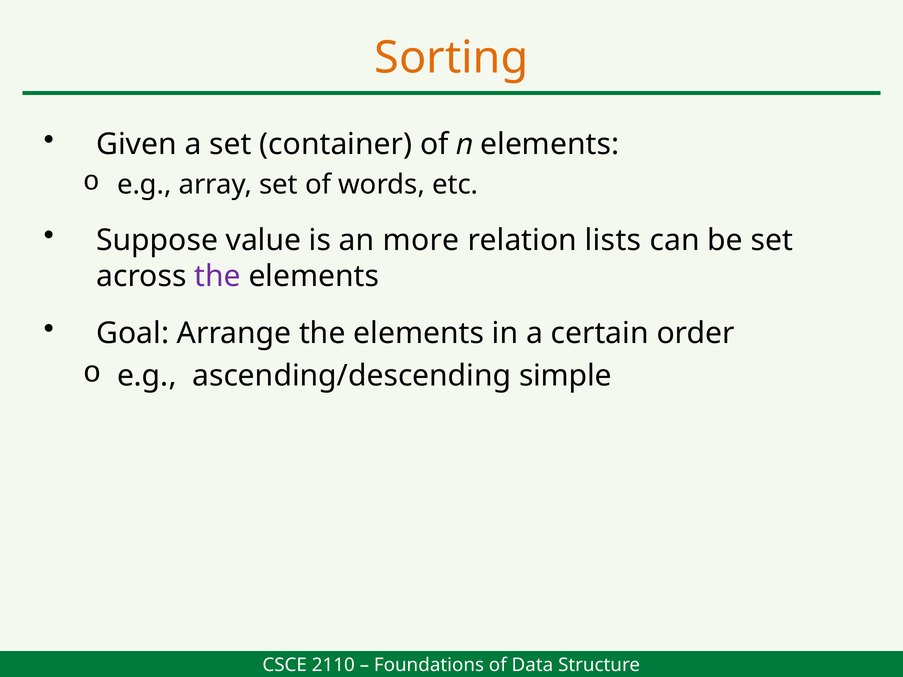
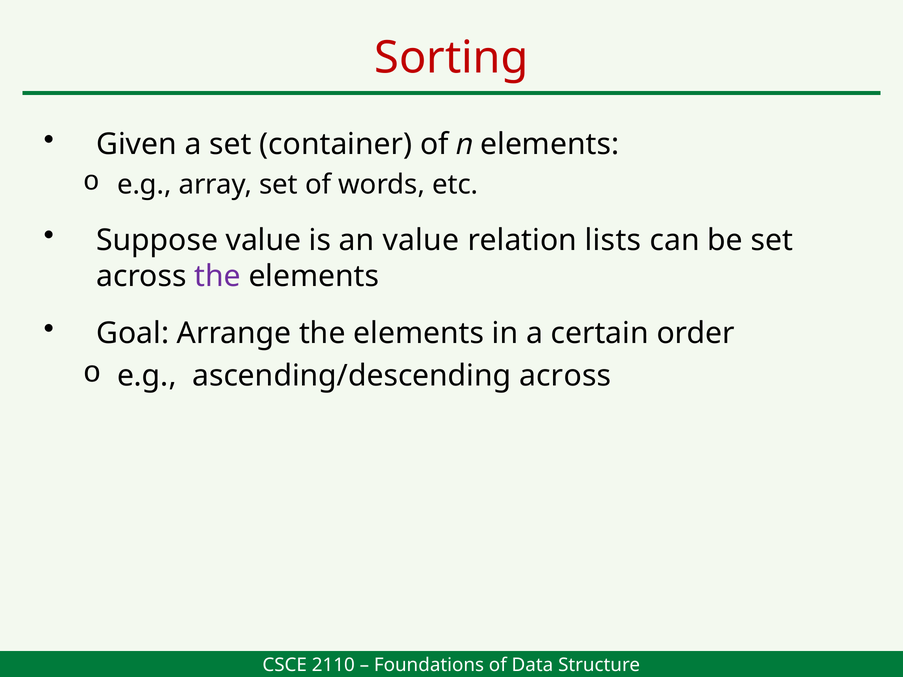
Sorting colour: orange -> red (451, 58)
an more: more -> value (421, 240)
ascending/descending simple: simple -> across (565, 376)
